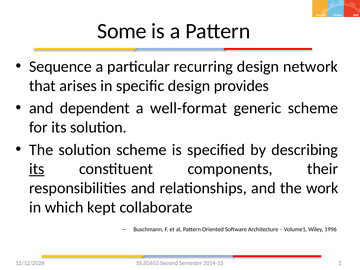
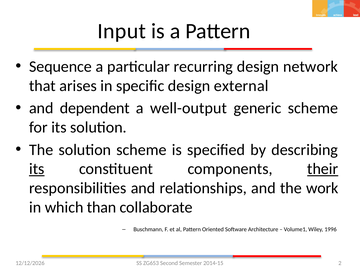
Some: Some -> Input (122, 31)
provides: provides -> external (241, 86)
well-format: well-format -> well-output (189, 108)
their underline: none -> present (323, 169)
kept: kept -> than (102, 207)
